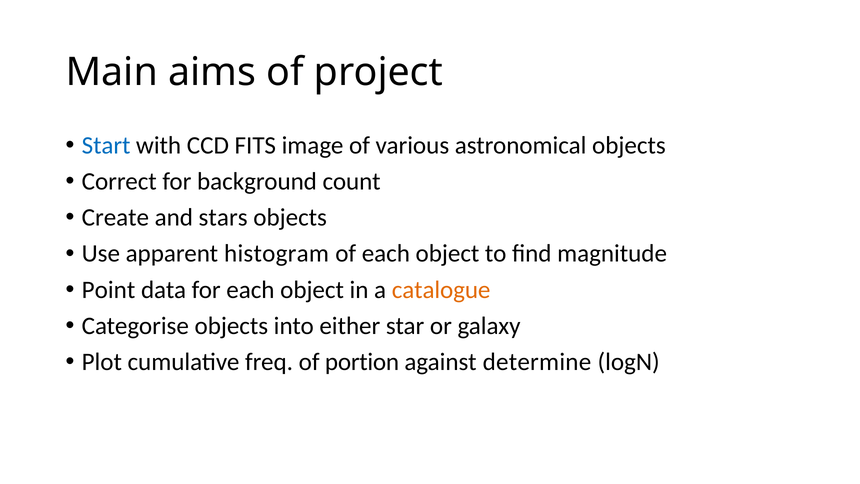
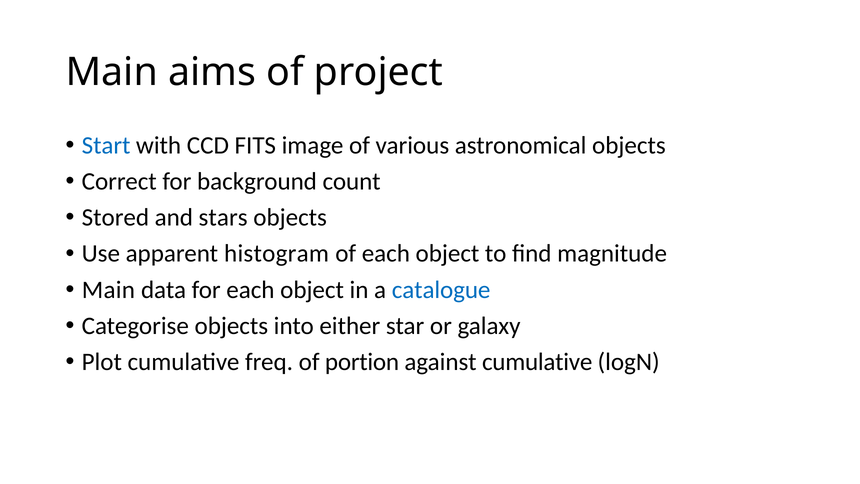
Create: Create -> Stored (115, 218)
Point: Point -> Main (108, 290)
catalogue colour: orange -> blue (441, 290)
against determine: determine -> cumulative (537, 362)
